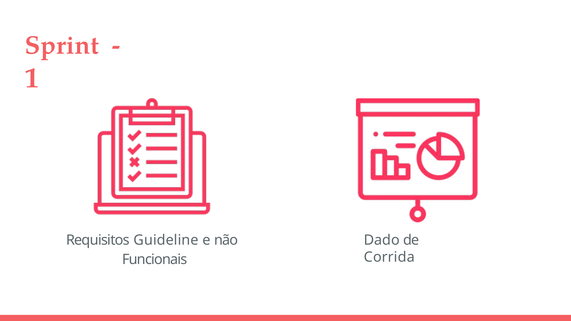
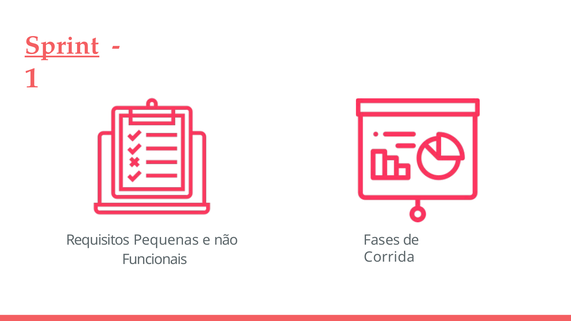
Sprint underline: none -> present (62, 46)
Guideline: Guideline -> Pequenas (166, 240)
Dado: Dado -> Fases (382, 240)
